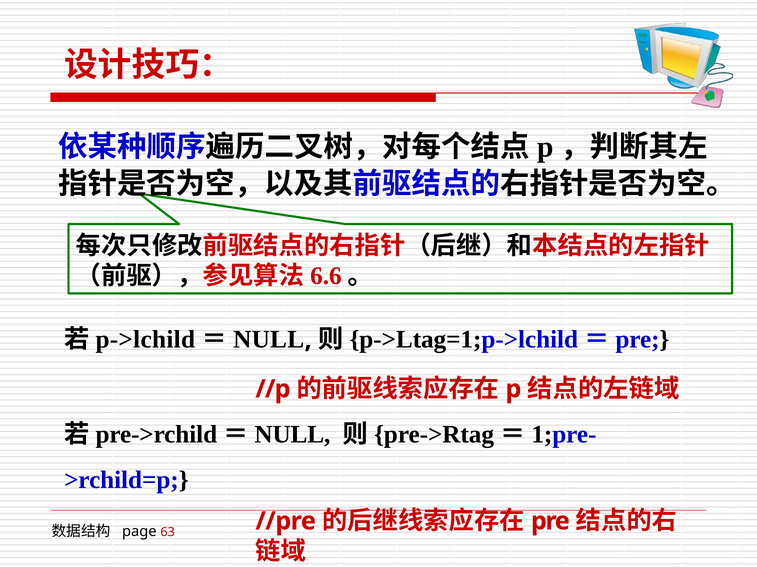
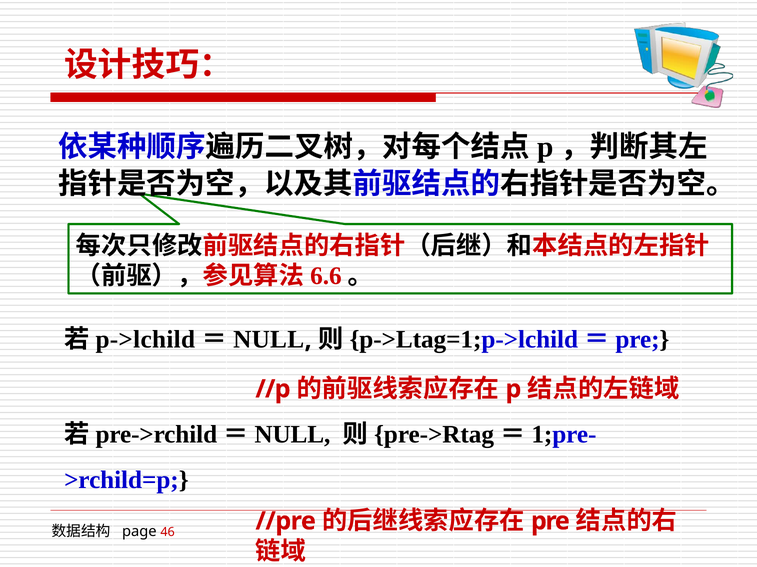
63: 63 -> 46 (168, 533)
